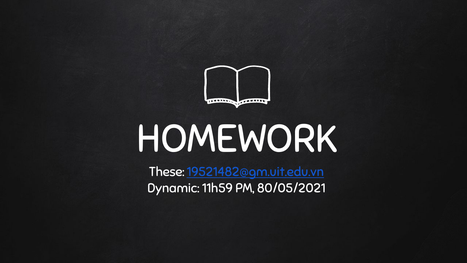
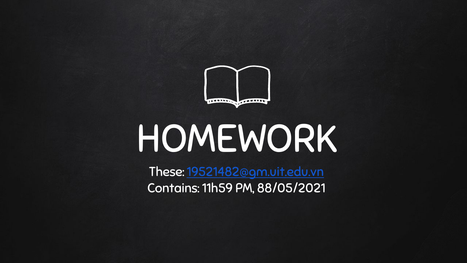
Dynamic: Dynamic -> Contains (173, 188)
80/05/2021: 80/05/2021 -> 88/05/2021 (291, 188)
